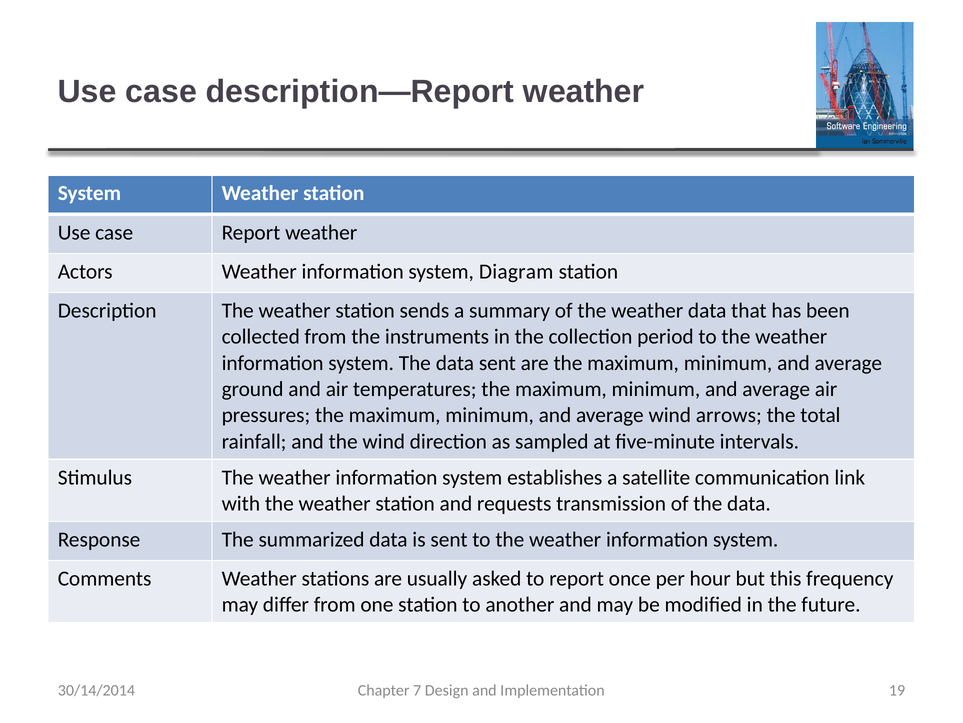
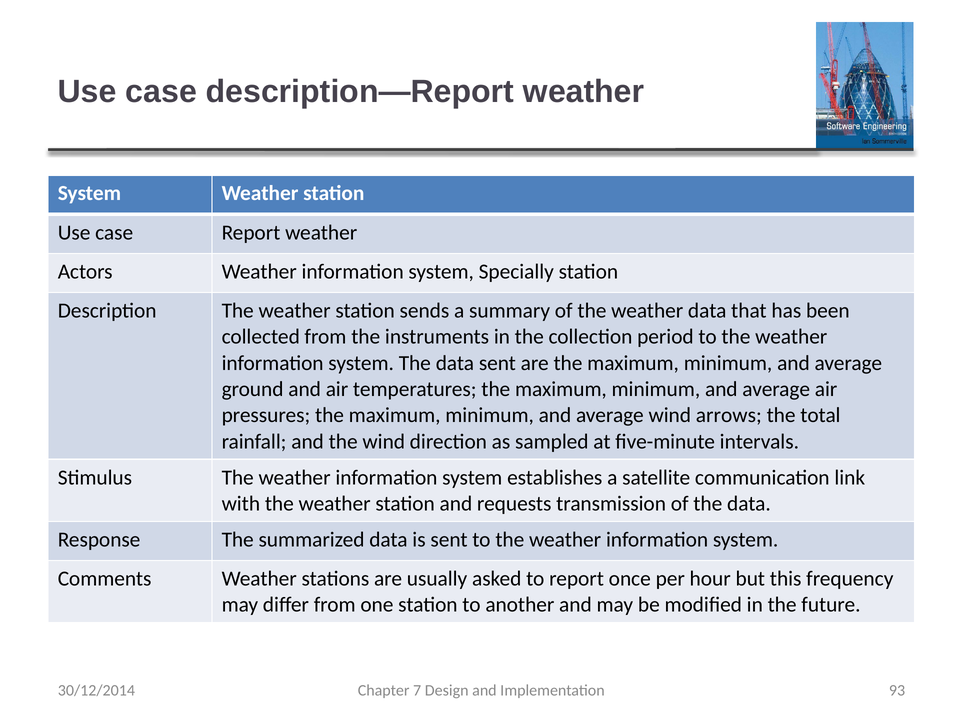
Diagram: Diagram -> Specially (516, 271)
19: 19 -> 93 (897, 690)
30/14/2014: 30/14/2014 -> 30/12/2014 (96, 690)
